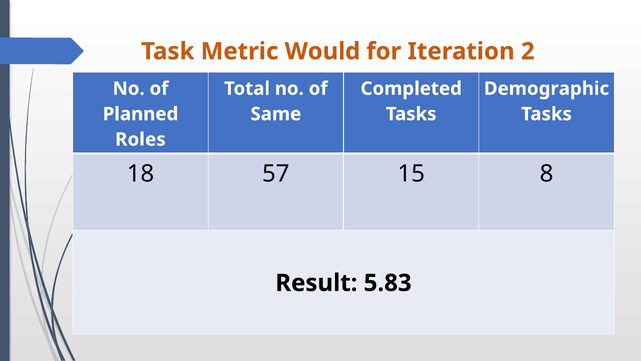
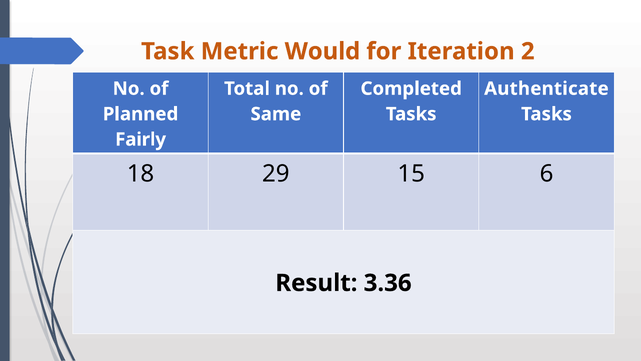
Demographic: Demographic -> Authenticate (546, 89)
Roles: Roles -> Fairly (141, 139)
57: 57 -> 29 (276, 174)
8: 8 -> 6 (547, 174)
5.83: 5.83 -> 3.36 (388, 283)
